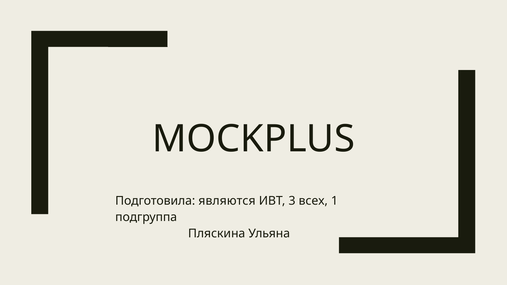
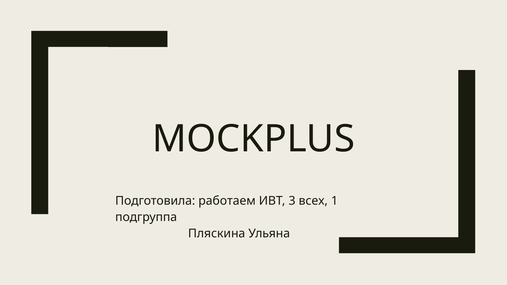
являются: являются -> работаем (227, 201)
